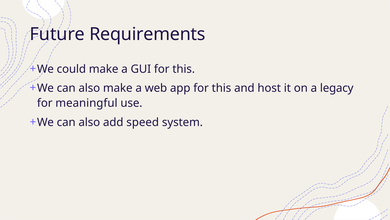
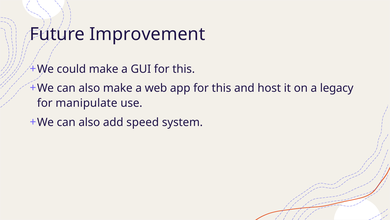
Requirements: Requirements -> Improvement (147, 34)
meaningful: meaningful -> manipulate (86, 103)
